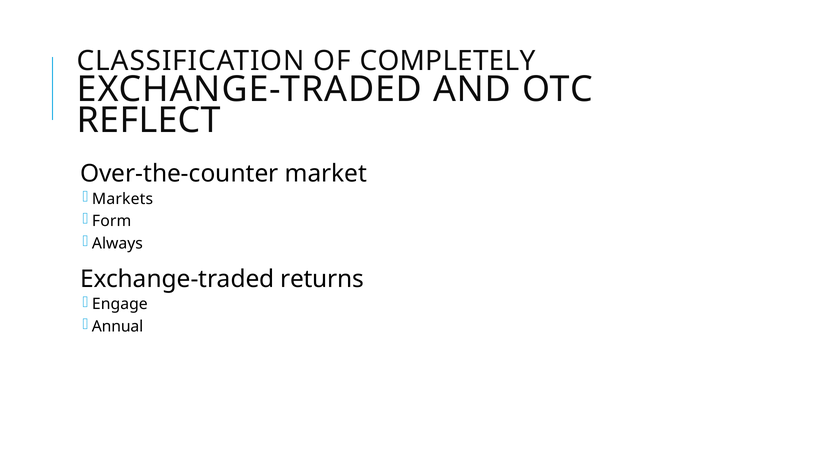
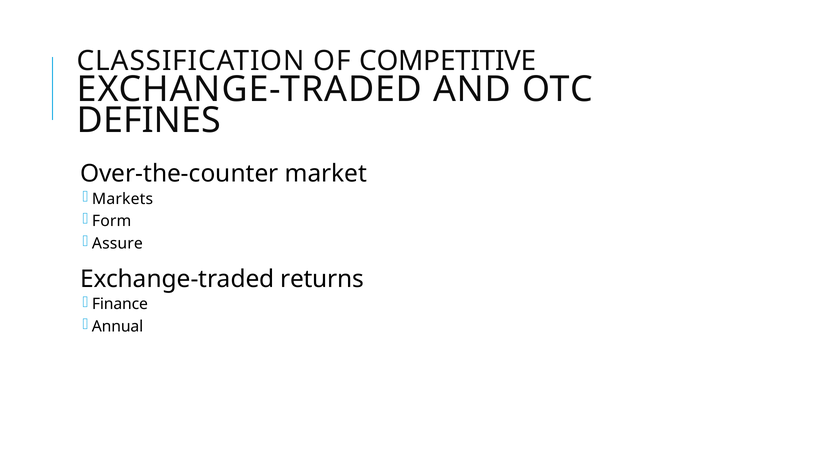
COMPLETELY: COMPLETELY -> COMPETITIVE (448, 61)
REFLECT: REFLECT -> DEFINES (149, 120)
Always: Always -> Assure (117, 244)
Engage: Engage -> Finance (120, 305)
